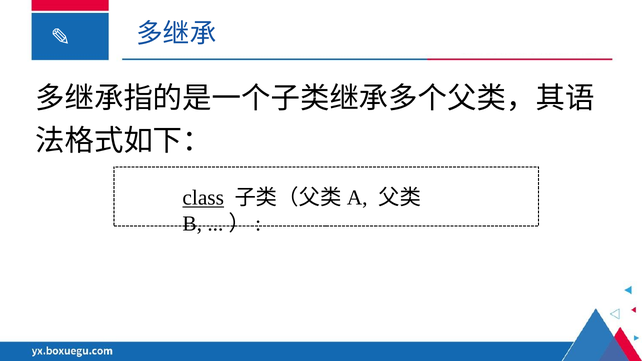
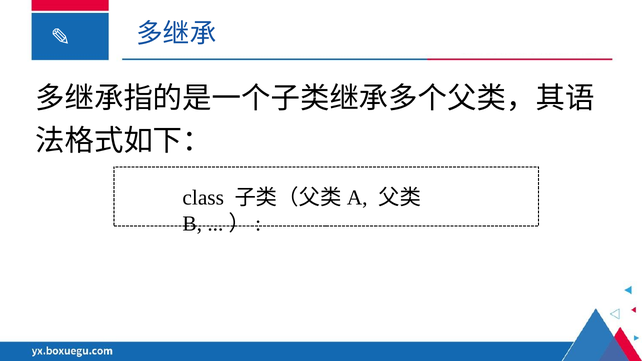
class underline: present -> none (203, 198)
